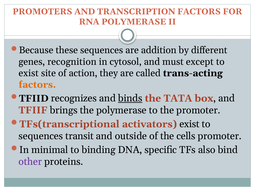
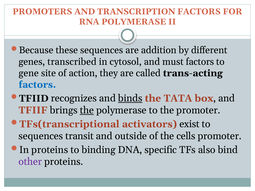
recognition: recognition -> transcribed (72, 62)
must except: except -> factors (200, 62)
exist: exist -> gene (29, 73)
factors colour: orange -> blue (37, 85)
the underline: none -> present (87, 110)
In minimal: minimal -> proteins (50, 150)
